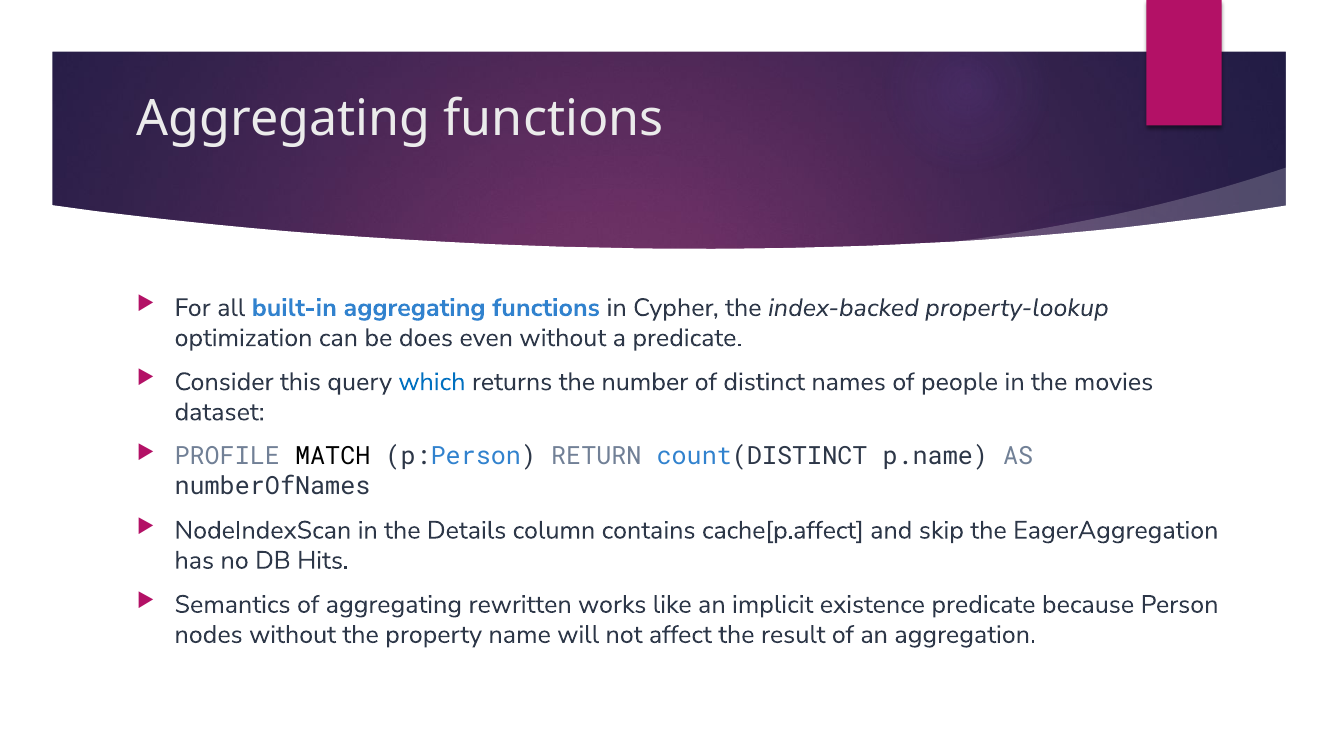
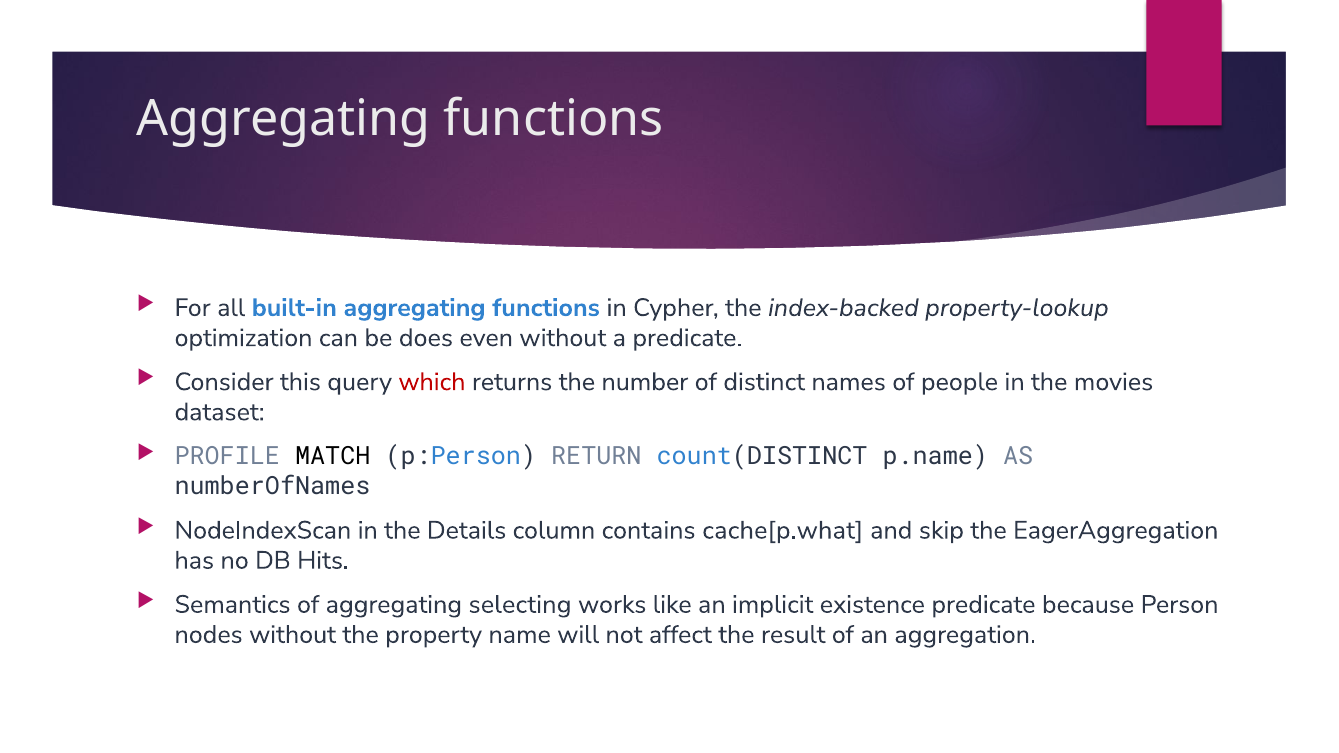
which colour: blue -> red (432, 382)
cache[p.affect: cache[p.affect -> cache[p.what (783, 530)
rewritten: rewritten -> selecting (520, 605)
